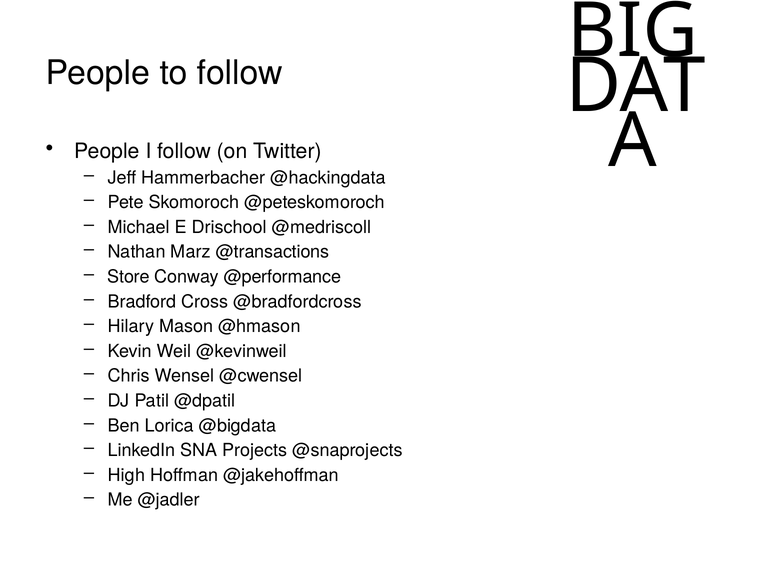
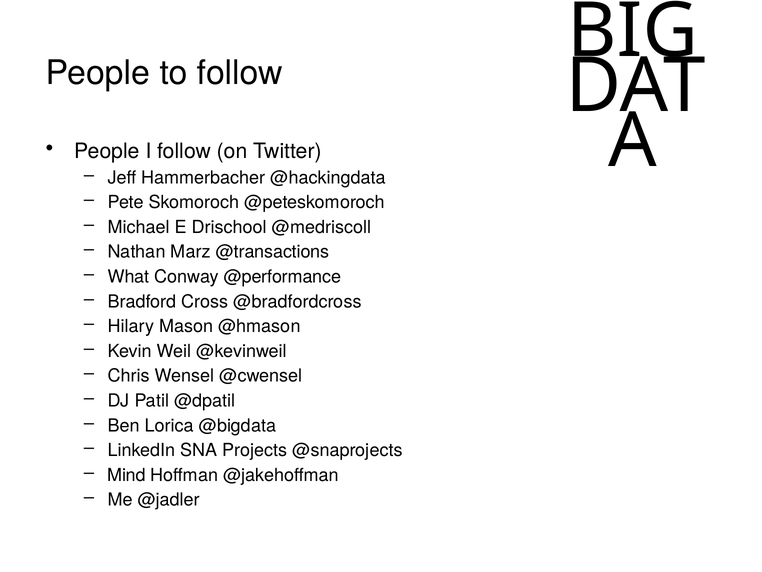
Store: Store -> What (128, 277)
High: High -> Mind (127, 475)
